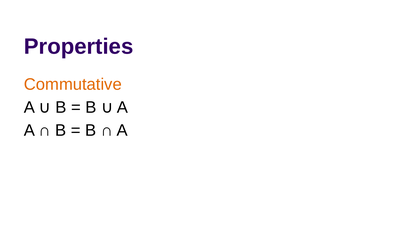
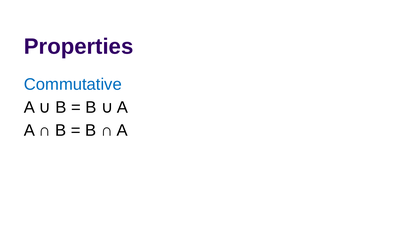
Commutative colour: orange -> blue (73, 84)
